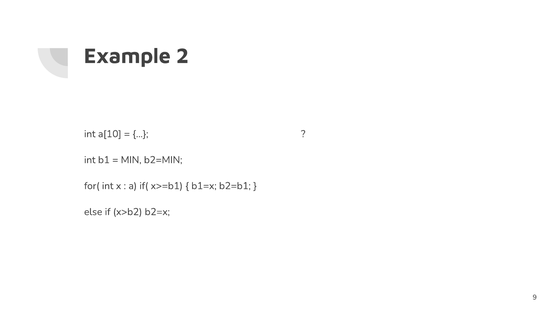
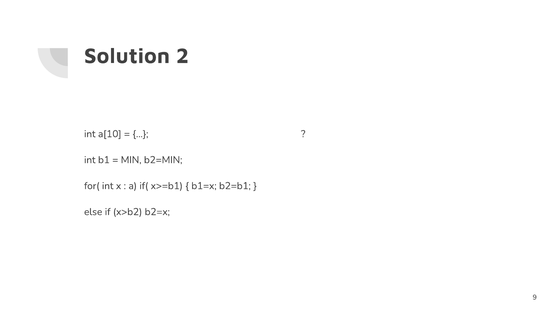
Example: Example -> Solution (127, 56)
